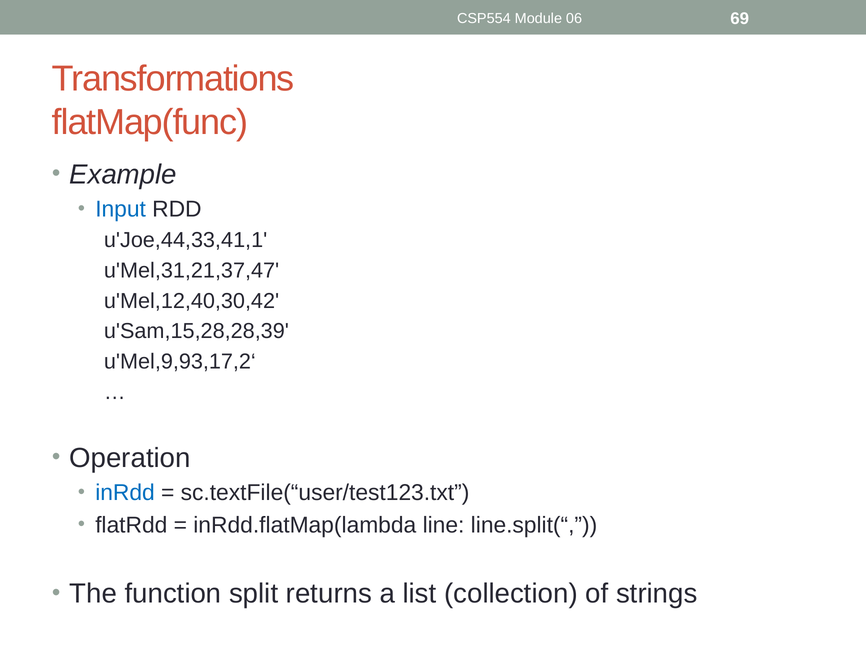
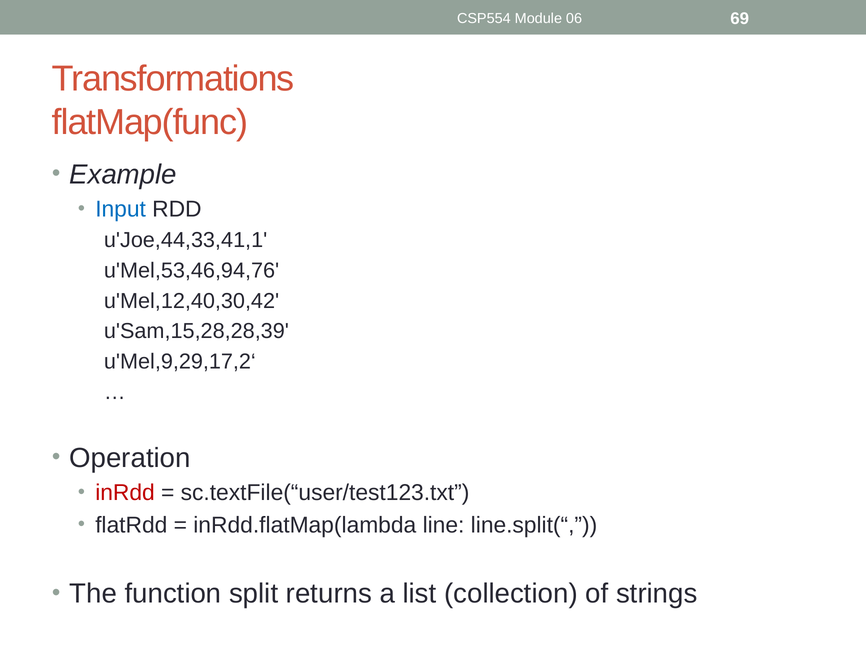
u'Mel,31,21,37,47: u'Mel,31,21,37,47 -> u'Mel,53,46,94,76 (192, 270)
u'Mel,9,93,17,2‘: u'Mel,9,93,17,2‘ -> u'Mel,9,29,17,2‘ (180, 361)
inRdd colour: blue -> red (125, 492)
